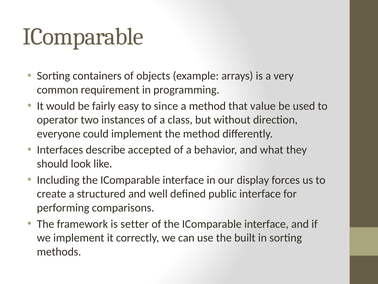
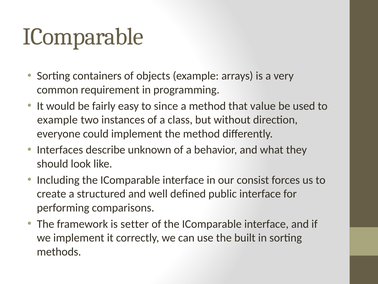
operator: operator -> example (57, 120)
accepted: accepted -> unknown (150, 150)
display: display -> consist (253, 180)
